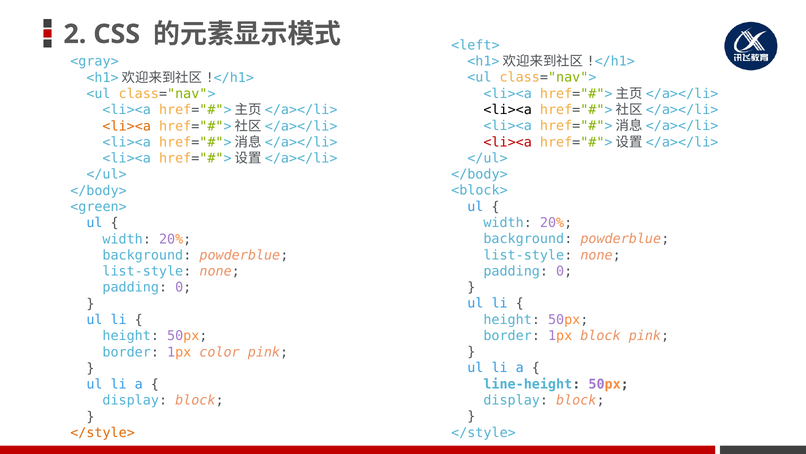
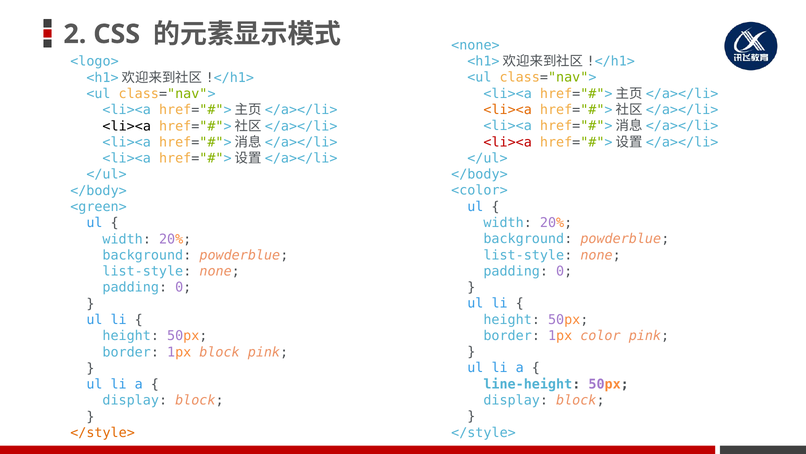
<left>: <left> -> <none> (475, 45)
<gray>: <gray> -> <logo> (94, 61)
<li><a colour: black -> orange (508, 110)
<li><a colour: orange -> black (127, 126)
<block>: <block> -> <color> (479, 190)
1px block: block -> color (600, 335)
1px color: color -> block (220, 352)
